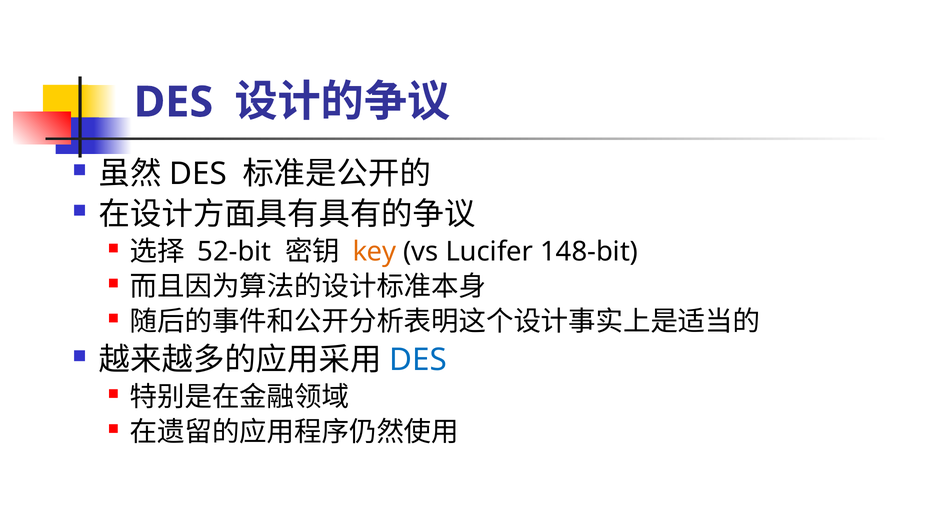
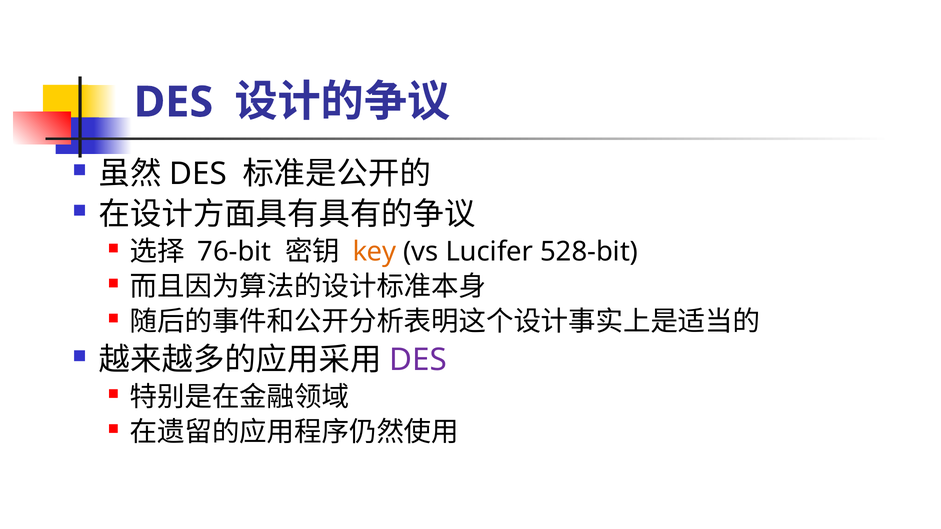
52-bit: 52-bit -> 76-bit (234, 252)
148-bit: 148-bit -> 528-bit (589, 252)
DES colour: blue -> purple (418, 360)
